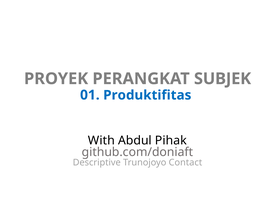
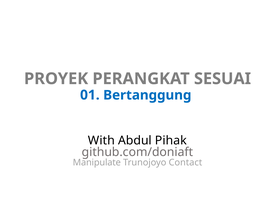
SUBJEK: SUBJEK -> SESUAI (222, 79)
Produktifitas: Produktifitas -> Bertanggung (147, 95)
Descriptive: Descriptive -> Manipulate (97, 163)
